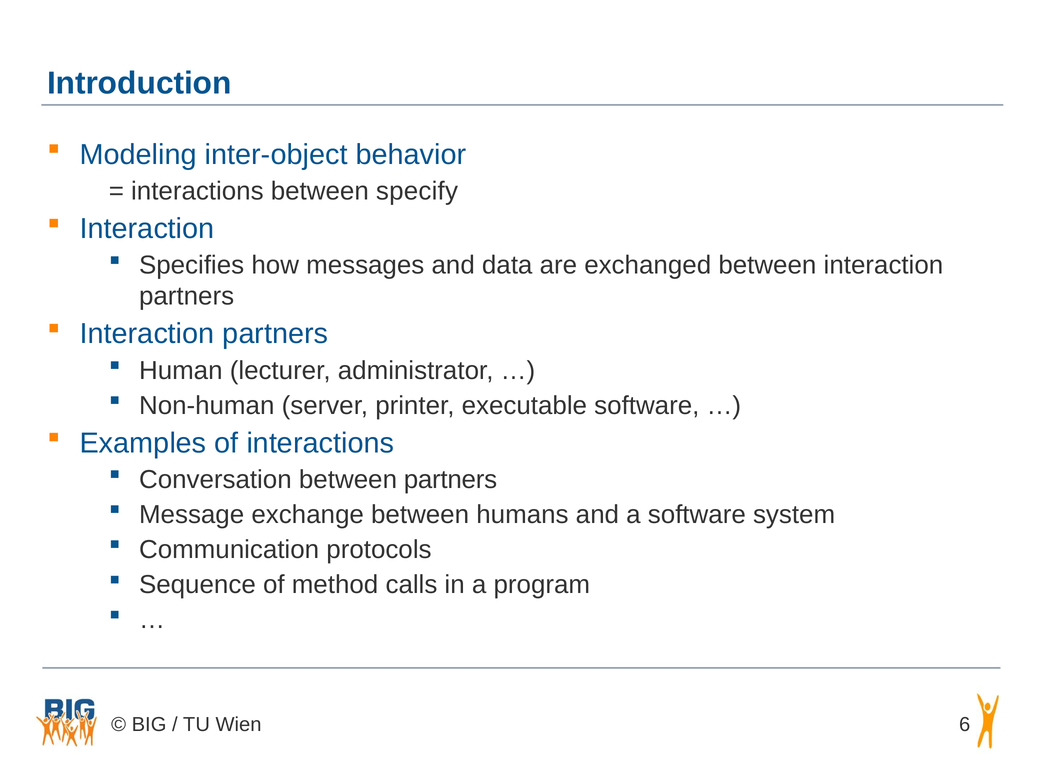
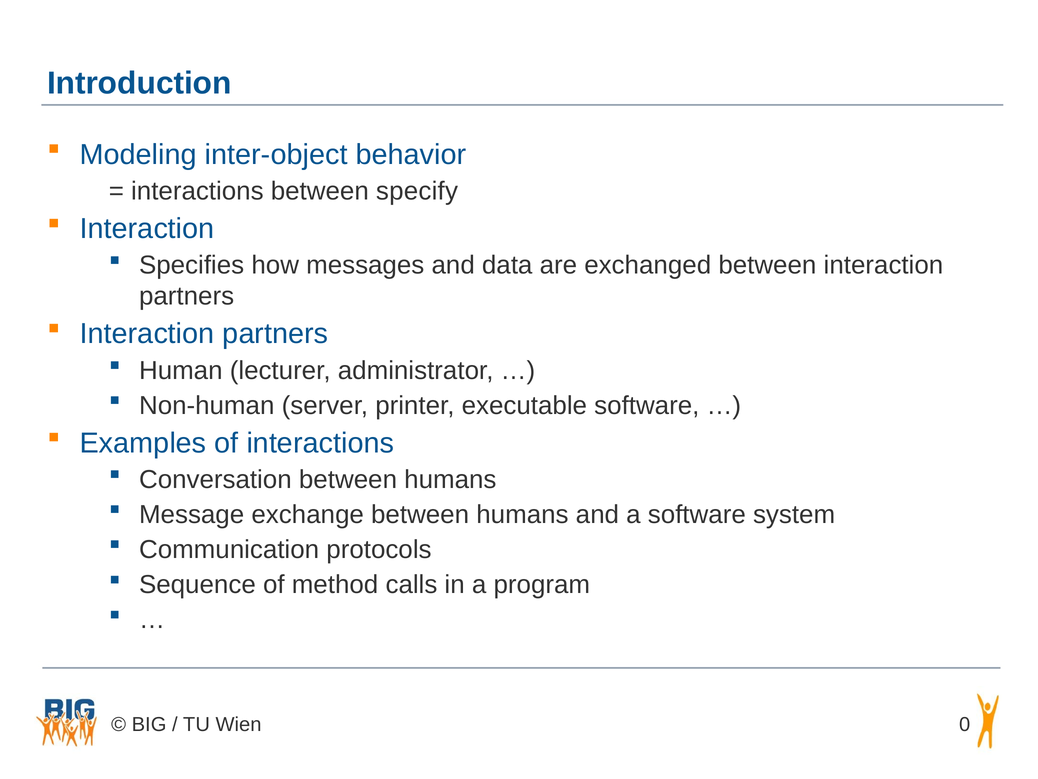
Conversation between partners: partners -> humans (450, 479)
6: 6 -> 0 (965, 724)
